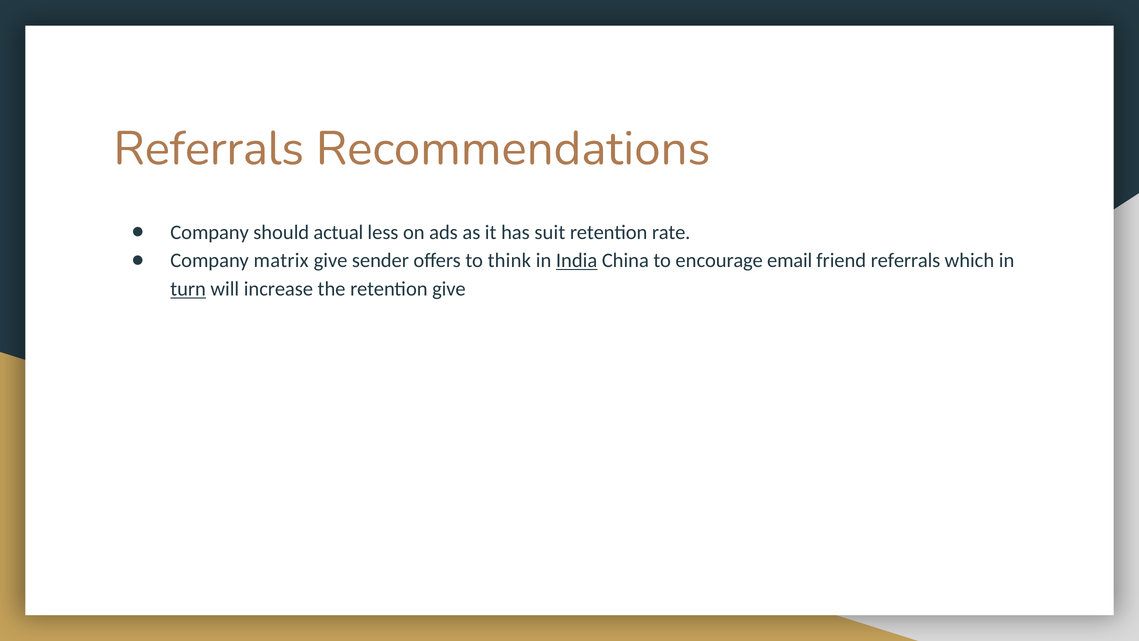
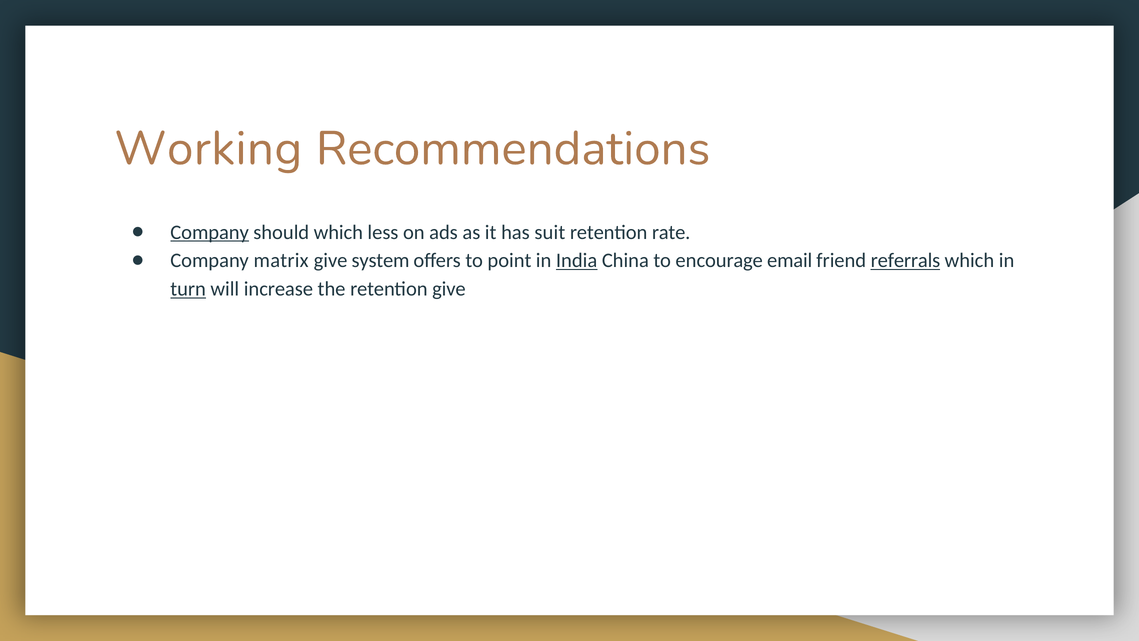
Referrals: Referrals -> Working (208, 149)
Company underline: none -> present (210, 232)
should actual: actual -> which (338, 232)
sender: sender -> system (381, 261)
think: think -> point (509, 261)
referrals underline: none -> present (906, 261)
